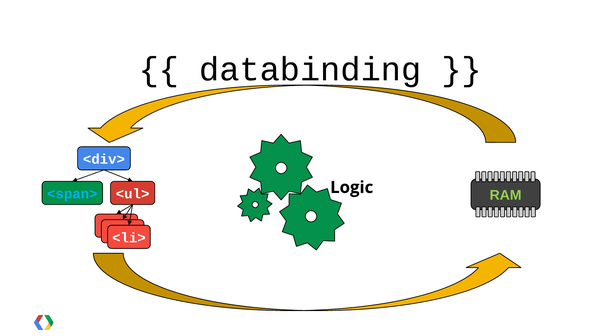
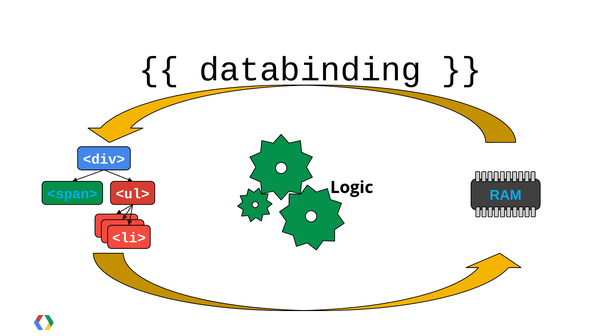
RAM colour: light green -> light blue (506, 196)
